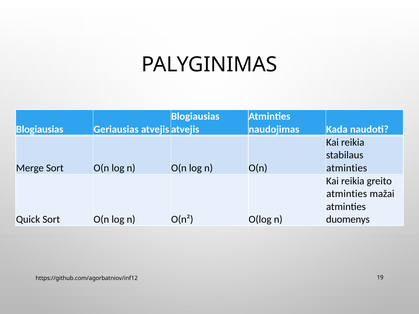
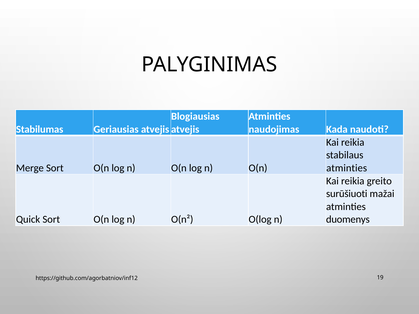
Blogiausias: Blogiausias -> Stabilumas (40, 129)
atminties: atminties -> surūšiuoti (347, 194)
